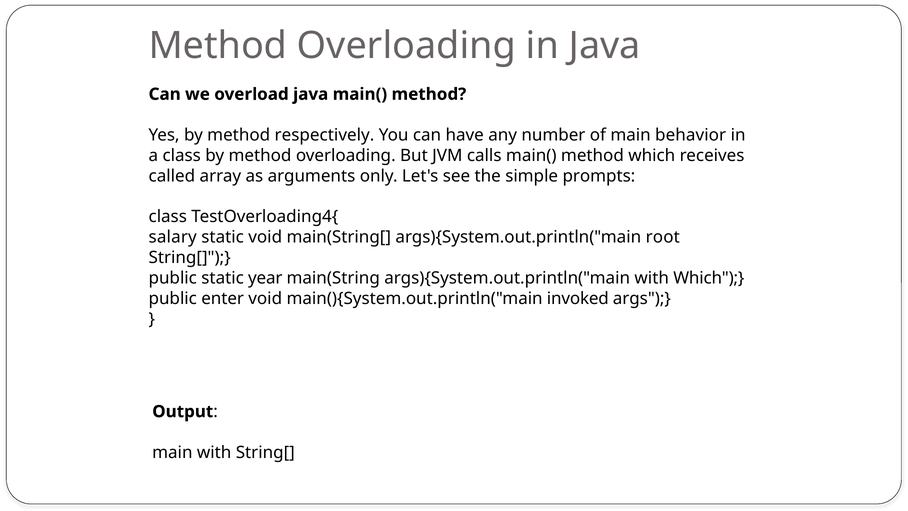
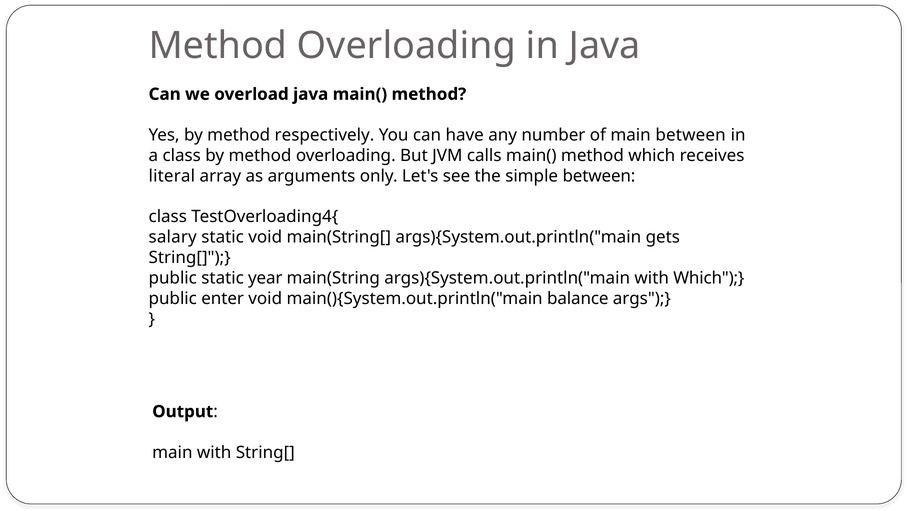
main behavior: behavior -> between (691, 135)
called: called -> literal (172, 176)
simple prompts: prompts -> between (599, 176)
root: root -> gets (663, 237)
invoked: invoked -> balance (578, 298)
